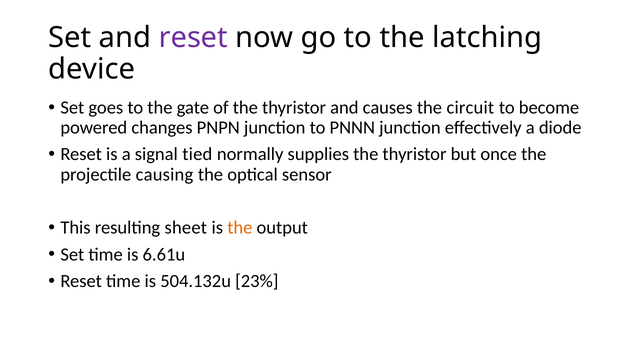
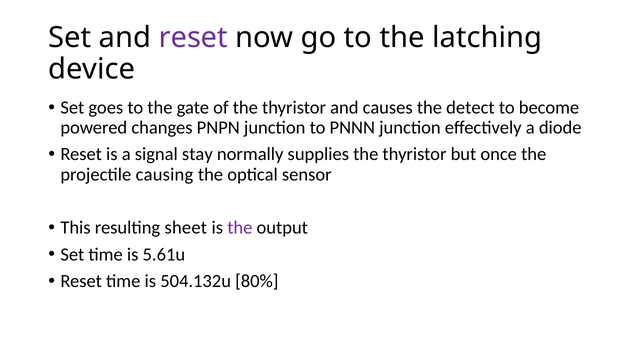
circuit: circuit -> detect (470, 108)
tied: tied -> stay (197, 154)
the colour: orange -> purple (240, 228)
6.61u: 6.61u -> 5.61u (164, 254)
23%: 23% -> 80% (257, 281)
